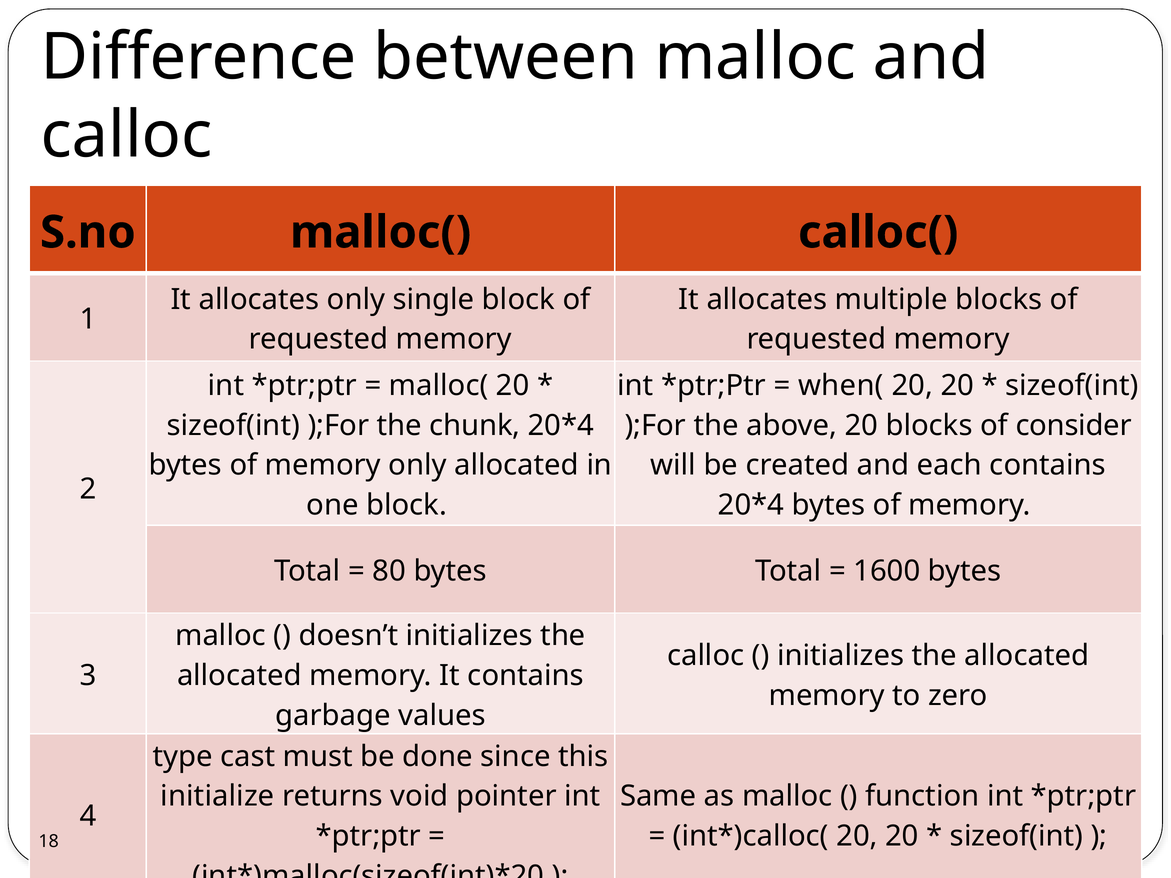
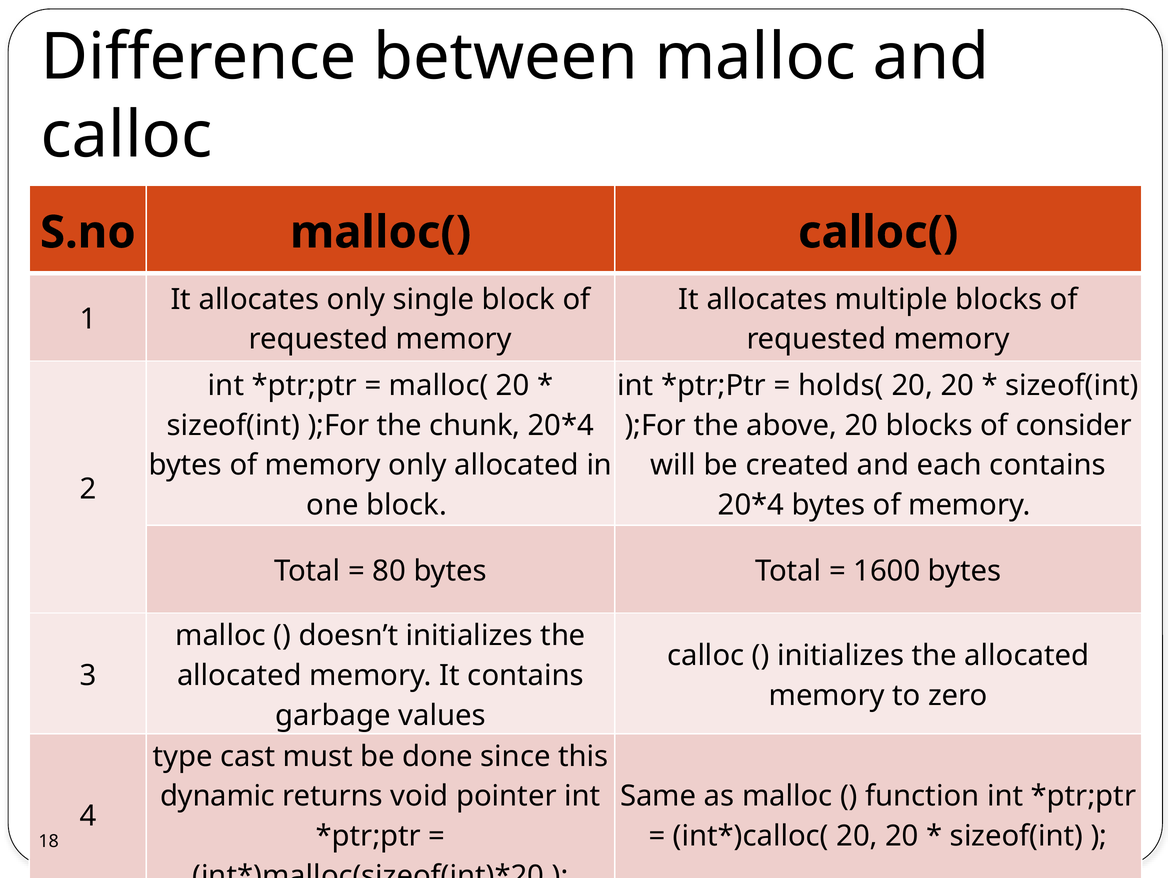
when(: when( -> holds( (841, 386)
initialize: initialize -> dynamic (218, 796)
